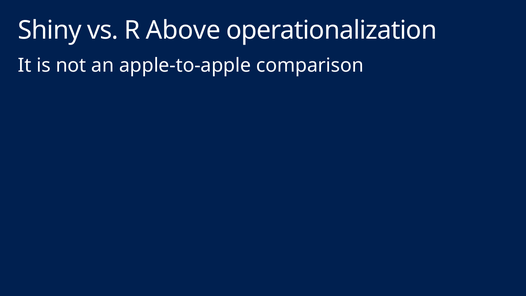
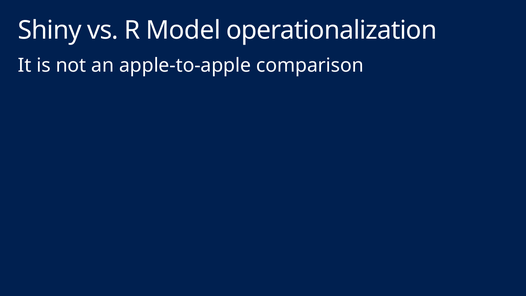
Above: Above -> Model (183, 30)
